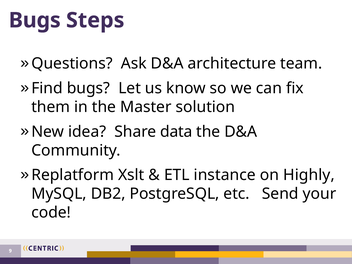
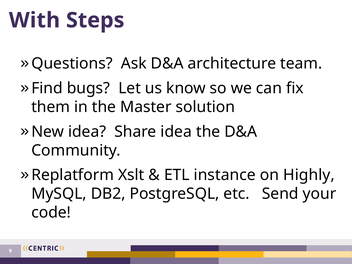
Bugs: Bugs -> With (34, 20)
Share data: data -> idea (176, 132)
